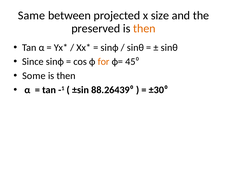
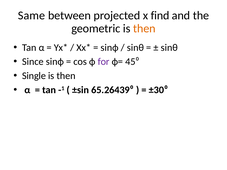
size: size -> find (160, 15)
preserved: preserved -> geometric (96, 29)
for colour: orange -> purple (104, 62)
Some: Some -> Single (34, 76)
88.26439⁰: 88.26439⁰ -> 65.26439⁰ (113, 90)
